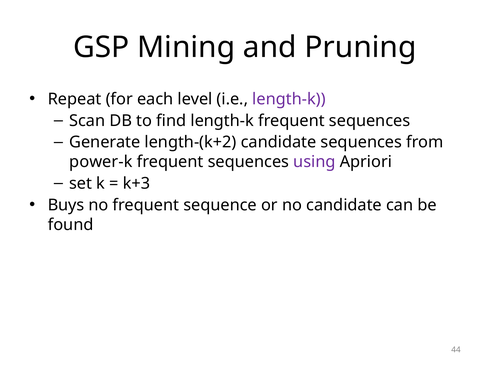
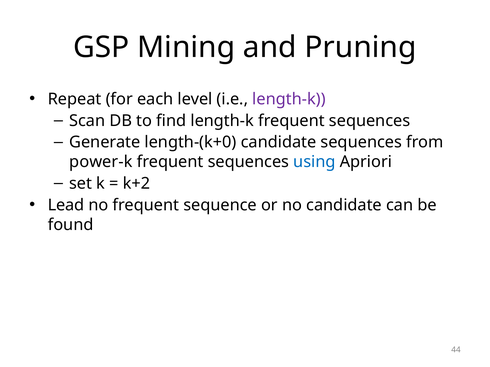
length-(k+2: length-(k+2 -> length-(k+0 (191, 142)
using colour: purple -> blue (314, 162)
k+3: k+3 -> k+2 (137, 184)
Buys: Buys -> Lead (66, 205)
